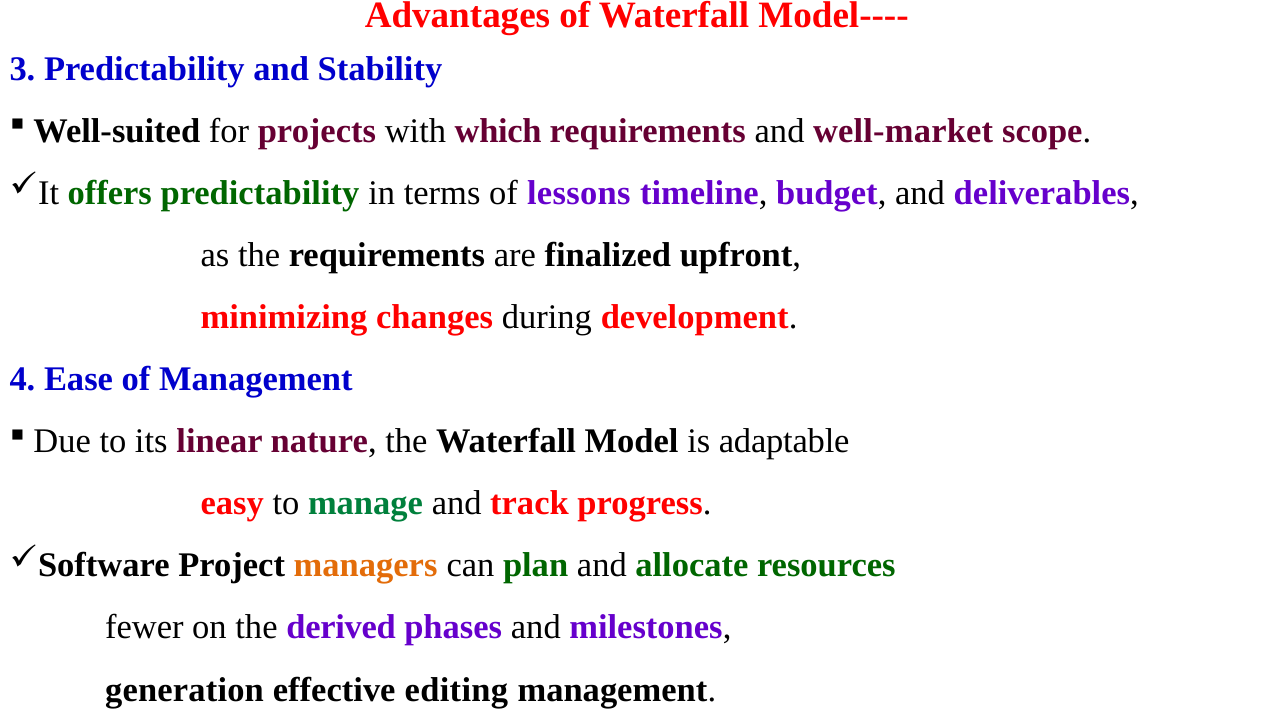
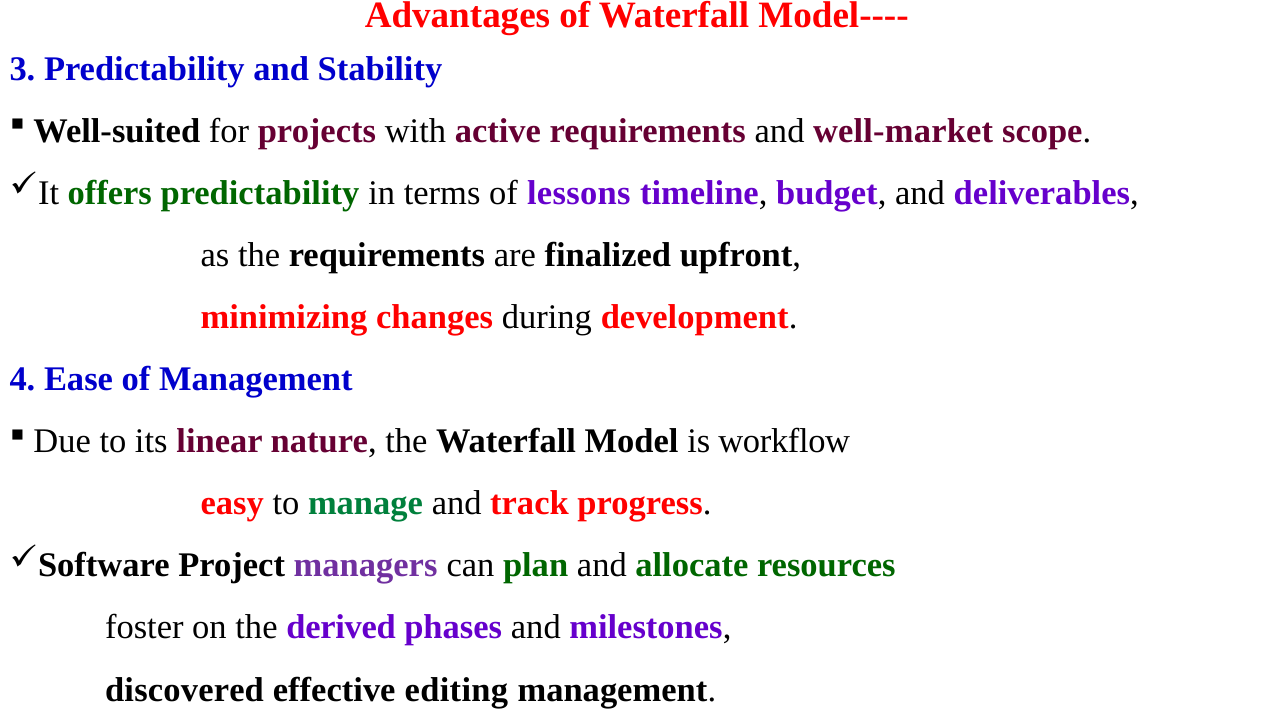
which: which -> active (498, 131)
adaptable: adaptable -> workflow (784, 441)
managers colour: orange -> purple (366, 565)
fewer: fewer -> foster (144, 627)
generation: generation -> discovered (185, 689)
